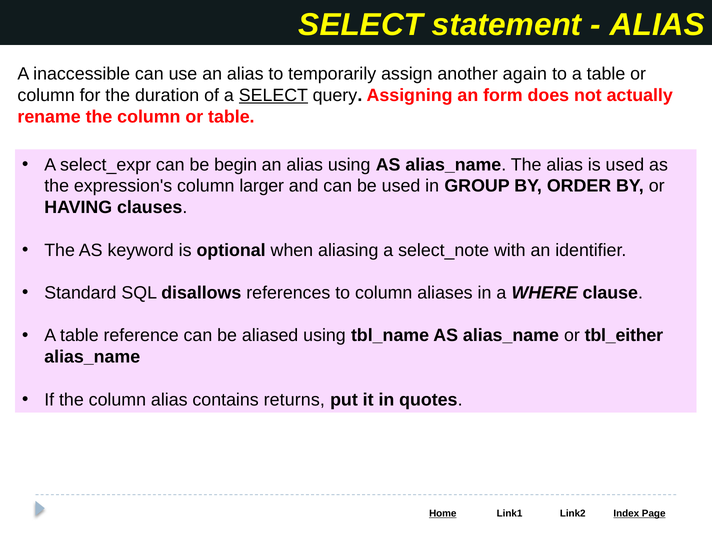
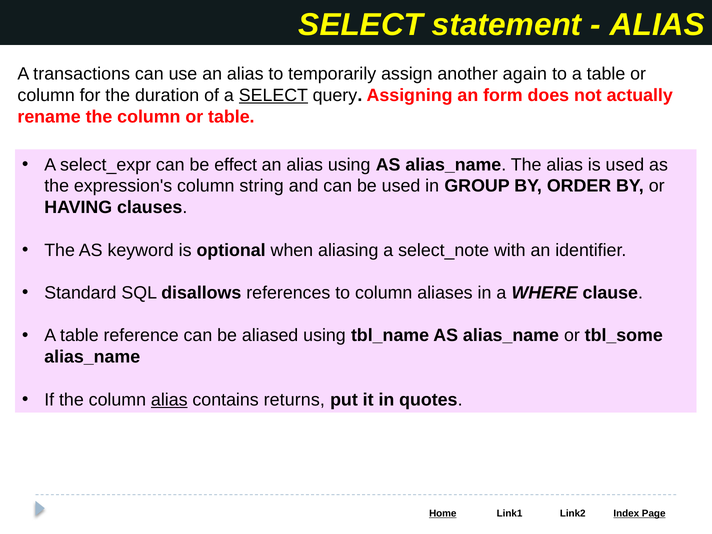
inaccessible: inaccessible -> transactions (82, 74)
begin: begin -> effect (236, 165)
larger: larger -> string (262, 186)
tbl_either: tbl_either -> tbl_some (624, 336)
alias underline: none -> present (169, 400)
